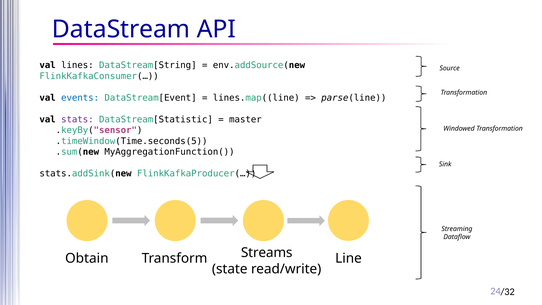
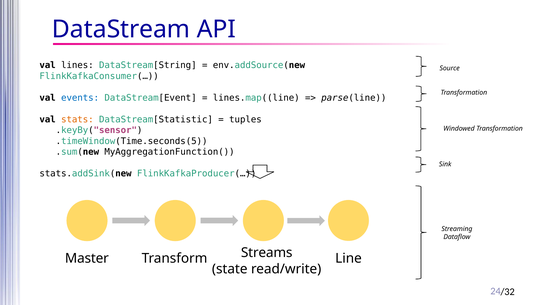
stats colour: purple -> orange (77, 119)
master: master -> tuples (245, 119)
Obtain: Obtain -> Master (87, 258)
